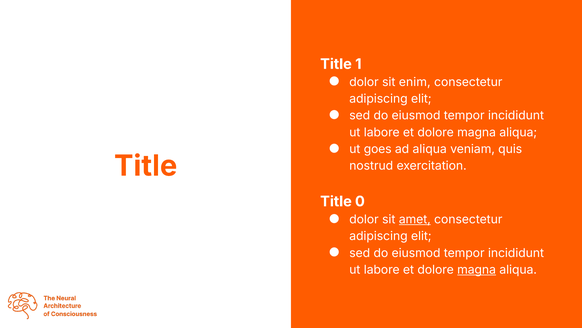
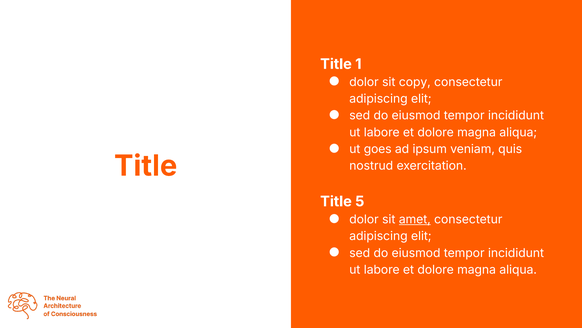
enim: enim -> copy (415, 82)
ad aliqua: aliqua -> ipsum (430, 149)
0: 0 -> 5 (360, 201)
magna underline: present -> none (477, 269)
